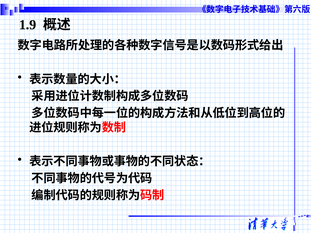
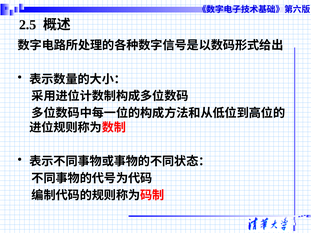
1.9: 1.9 -> 2.5 (28, 25)
